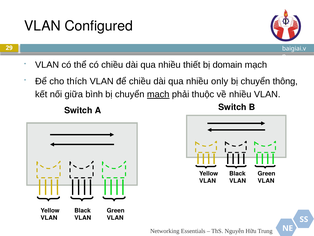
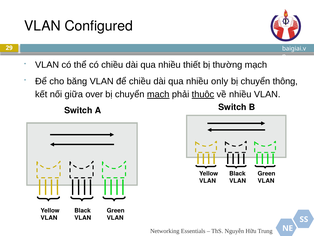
domain: domain -> thường (227, 65)
thích: thích -> băng (77, 81)
bình: bình -> over (94, 94)
thuộc underline: none -> present (203, 94)
